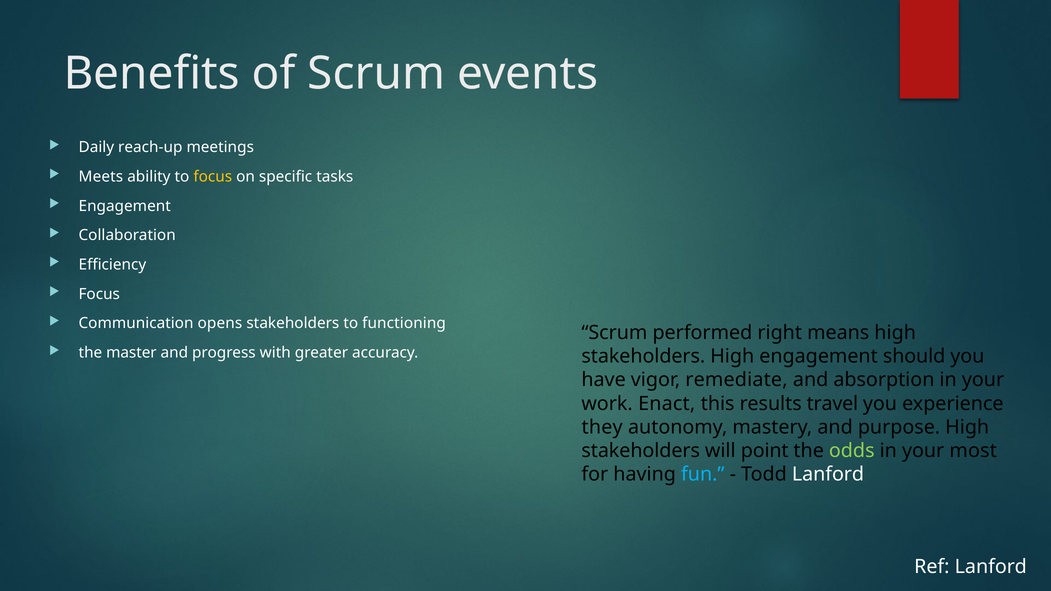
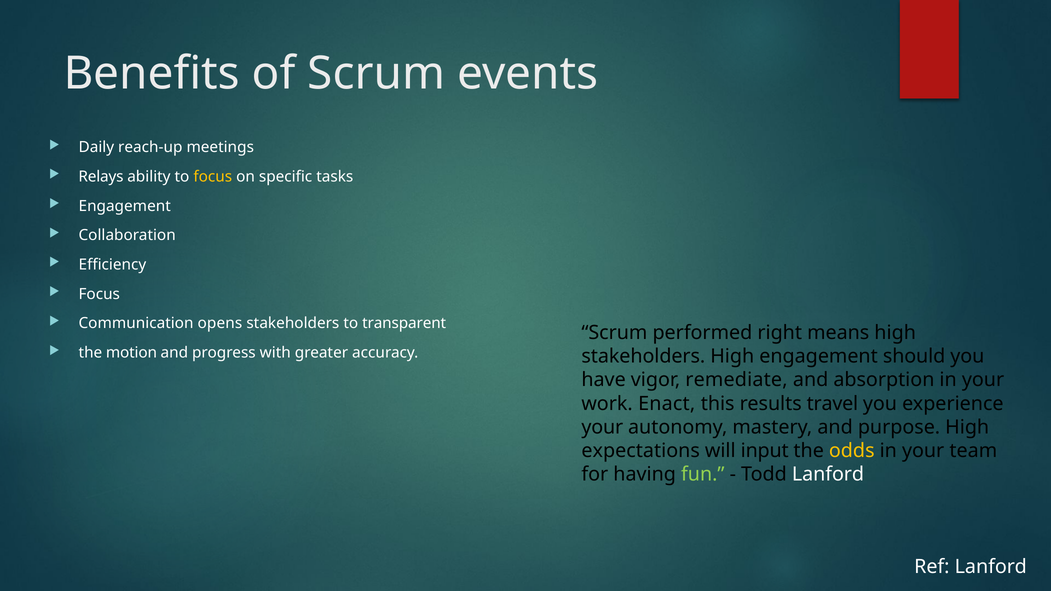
Meets: Meets -> Relays (101, 177)
functioning: functioning -> transparent (404, 324)
master: master -> motion (131, 353)
they: they -> your (602, 427)
stakeholders: stakeholders -> expectations (641, 451)
point: point -> input (765, 451)
odds colour: light green -> yellow (852, 451)
most: most -> team (973, 451)
fun colour: light blue -> light green (703, 475)
